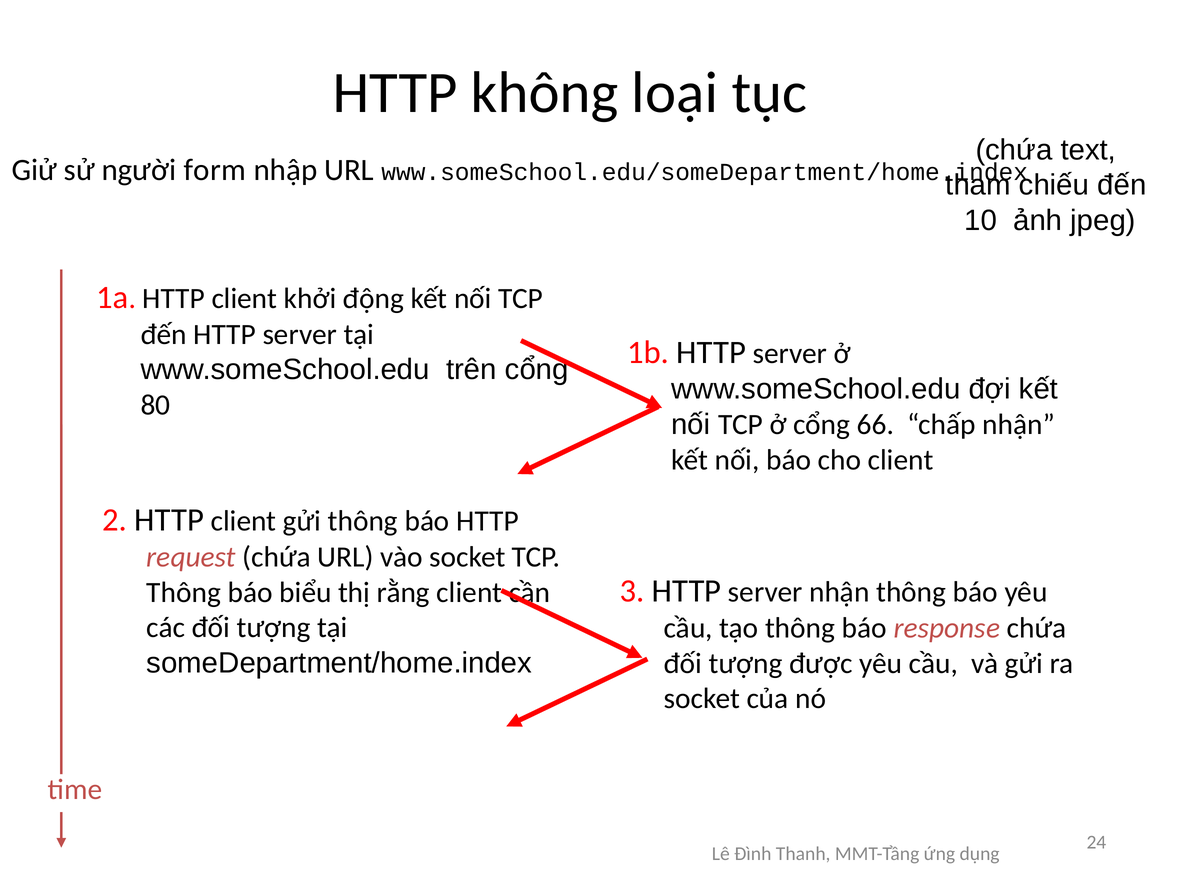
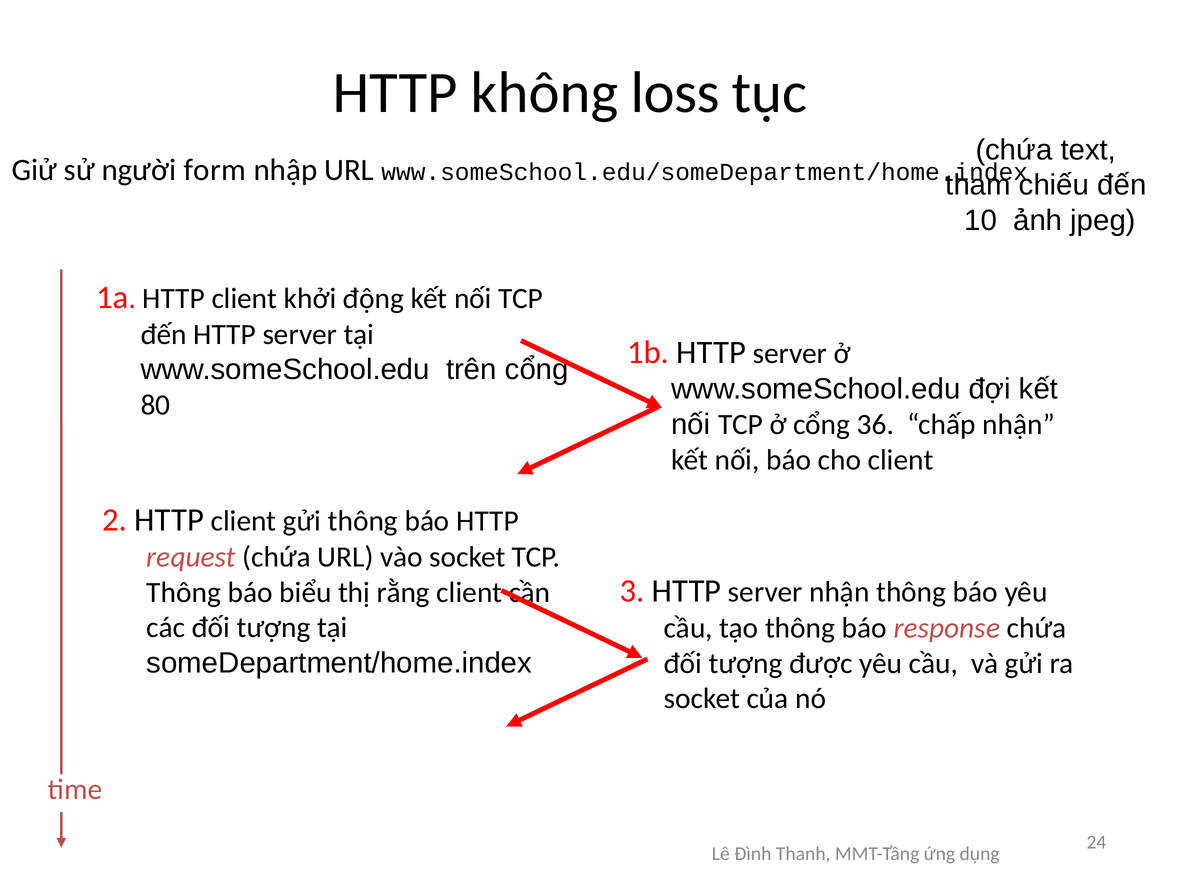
loại: loại -> loss (675, 93)
66: 66 -> 36 (875, 425)
